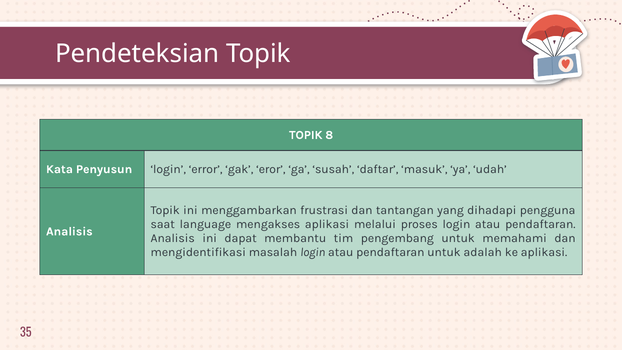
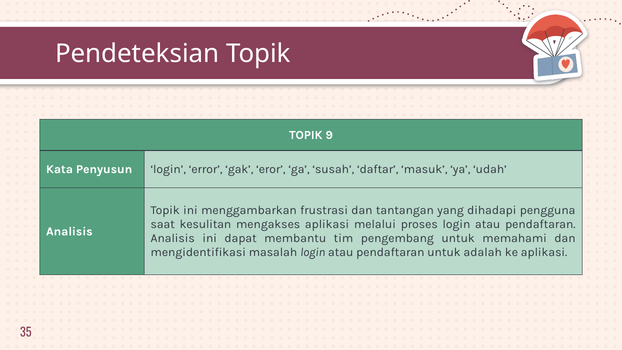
8: 8 -> 9 (329, 135)
language: language -> kesulitan (205, 224)
